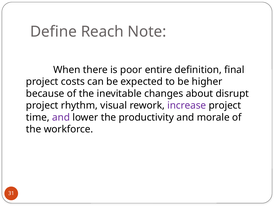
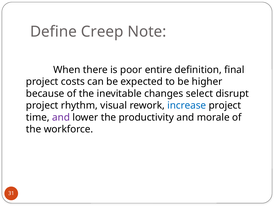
Reach: Reach -> Creep (102, 32)
about: about -> select (199, 93)
increase colour: purple -> blue (187, 105)
